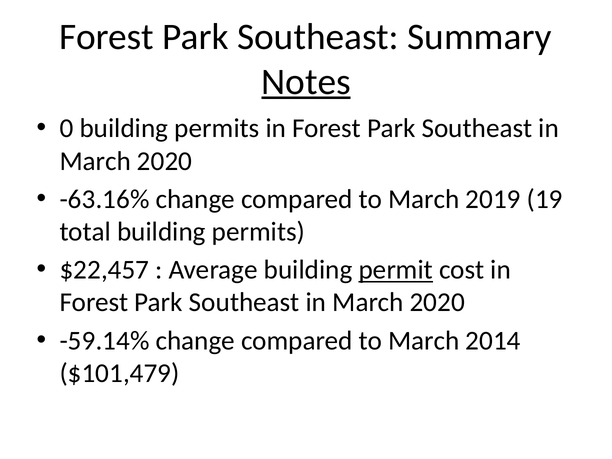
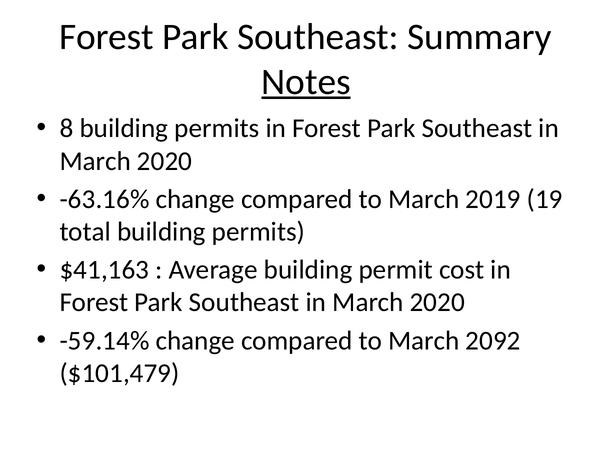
0: 0 -> 8 (67, 128)
$22,457: $22,457 -> $41,163 (104, 270)
permit underline: present -> none (396, 270)
2014: 2014 -> 2092 (493, 341)
